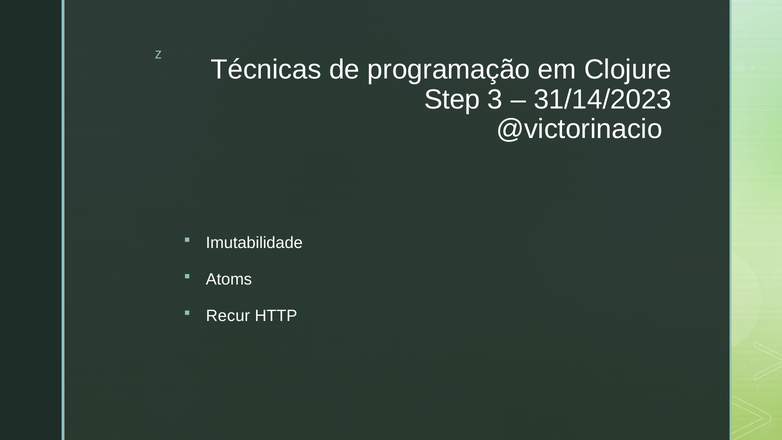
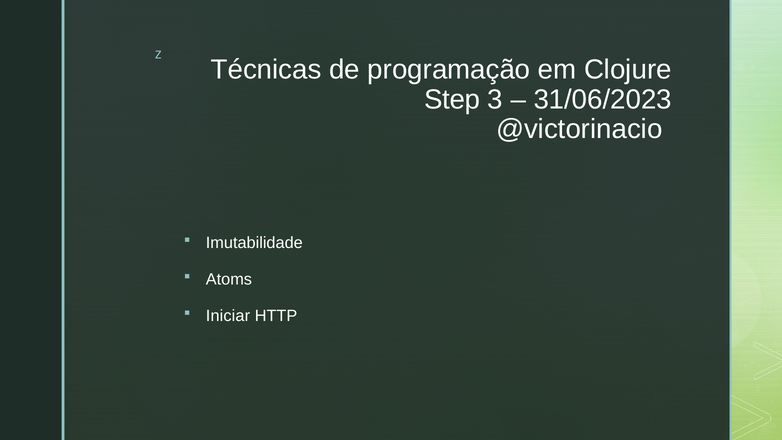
31/14/2023: 31/14/2023 -> 31/06/2023 (603, 99)
Recur: Recur -> Iniciar (228, 316)
